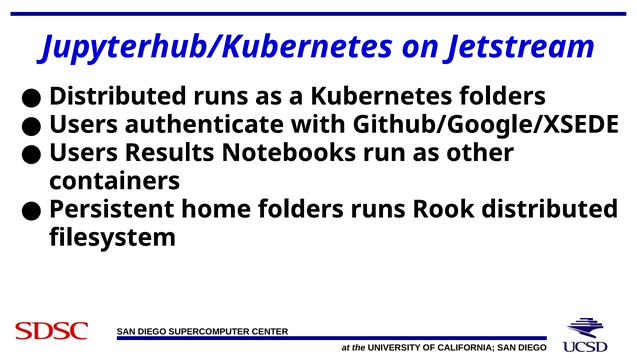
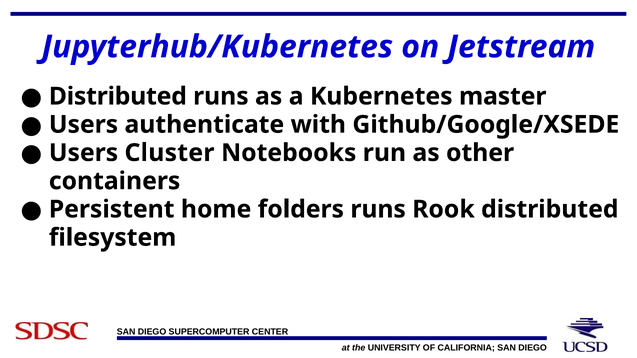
Kubernetes folders: folders -> master (503, 96)
Results: Results -> Cluster (169, 153)
